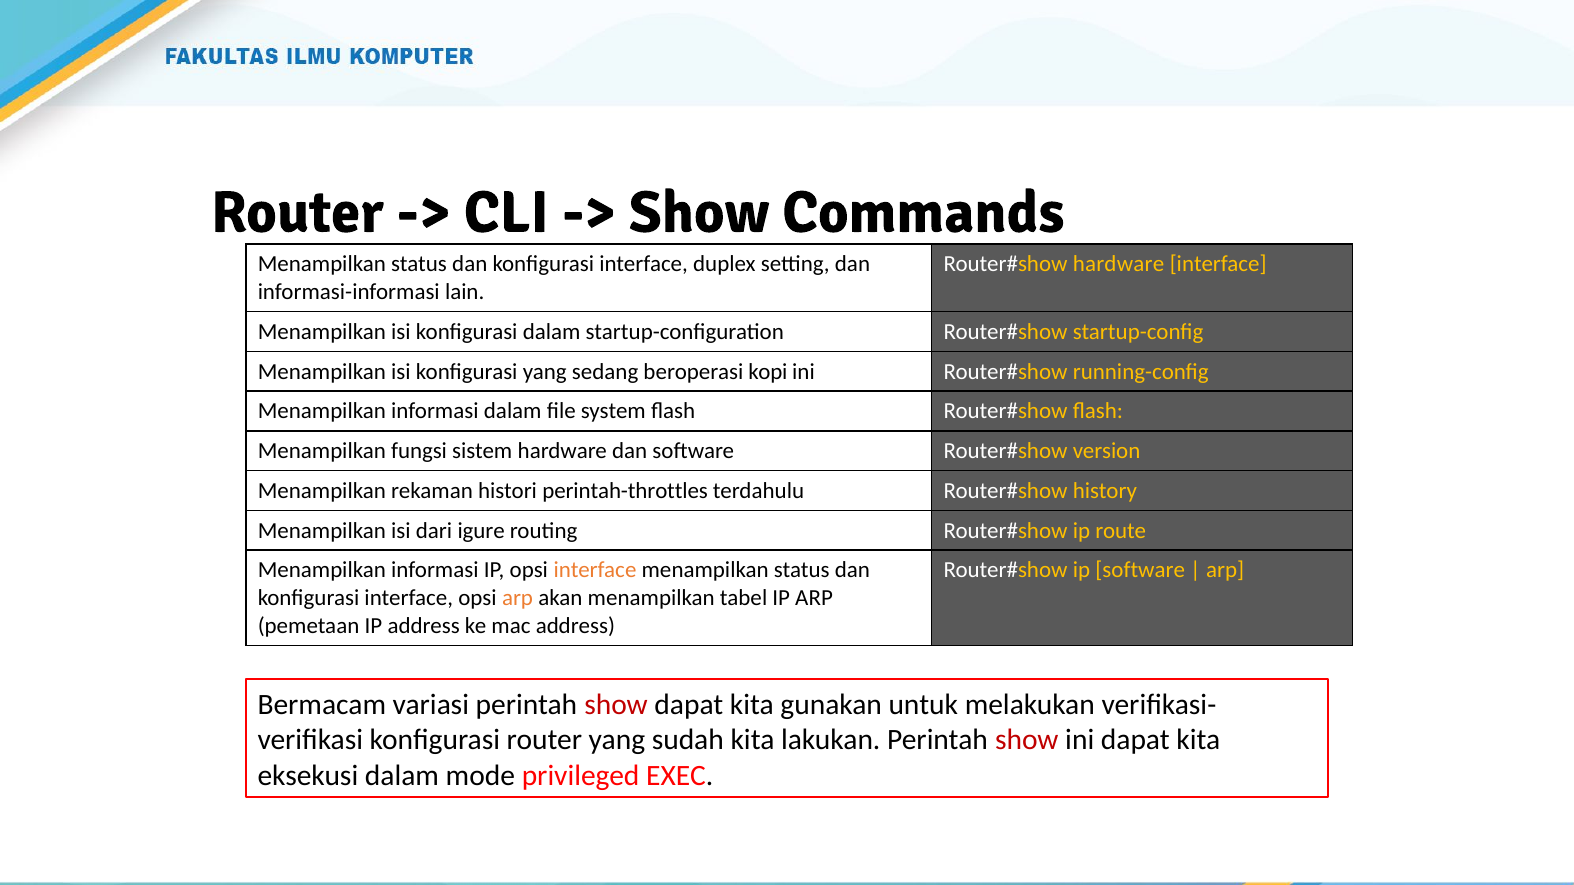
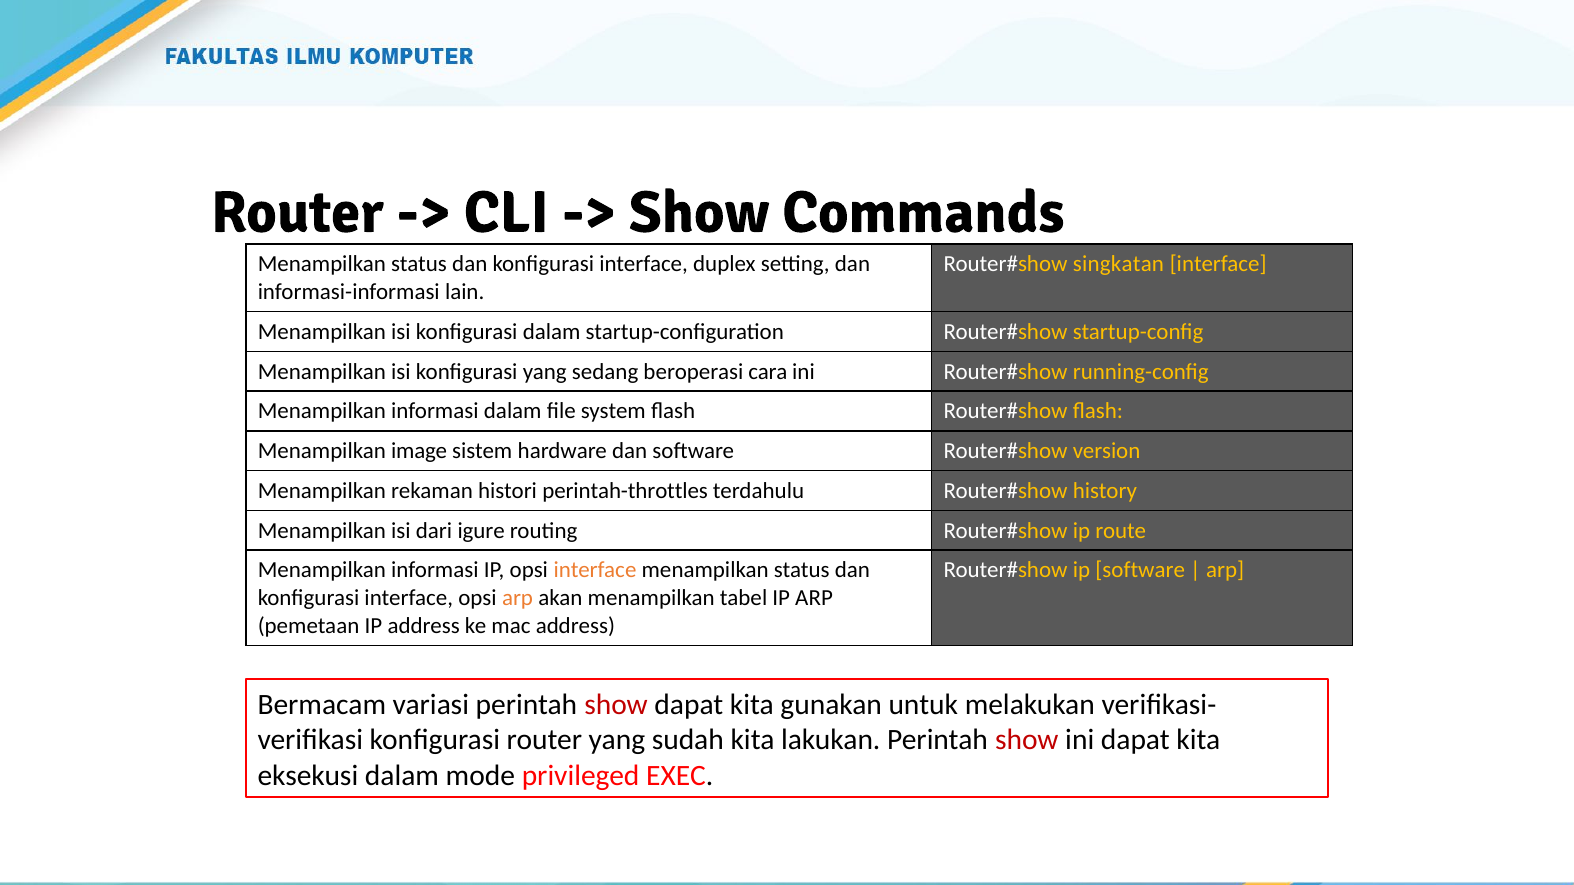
hardware: hardware -> singkatan (1119, 264)
kopi: kopi -> cara (768, 372)
fungsi: fungsi -> image (419, 451)
